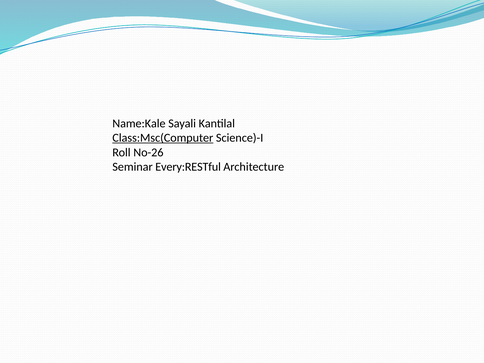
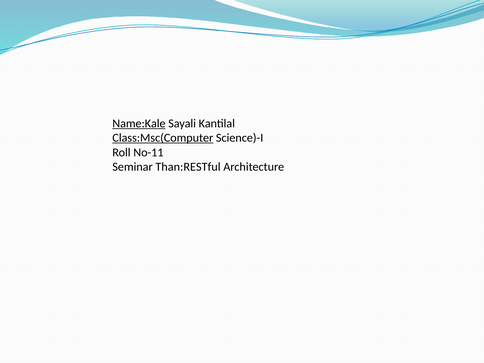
Name:Kale underline: none -> present (139, 123)
No-26: No-26 -> No-11 (148, 152)
Every:RESTful: Every:RESTful -> Than:RESTful (188, 167)
